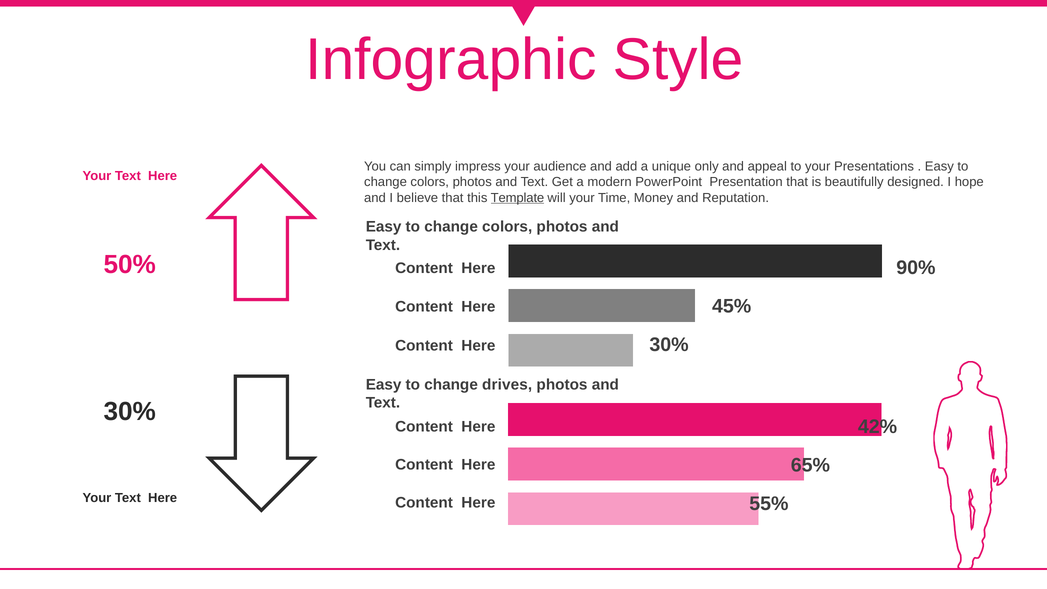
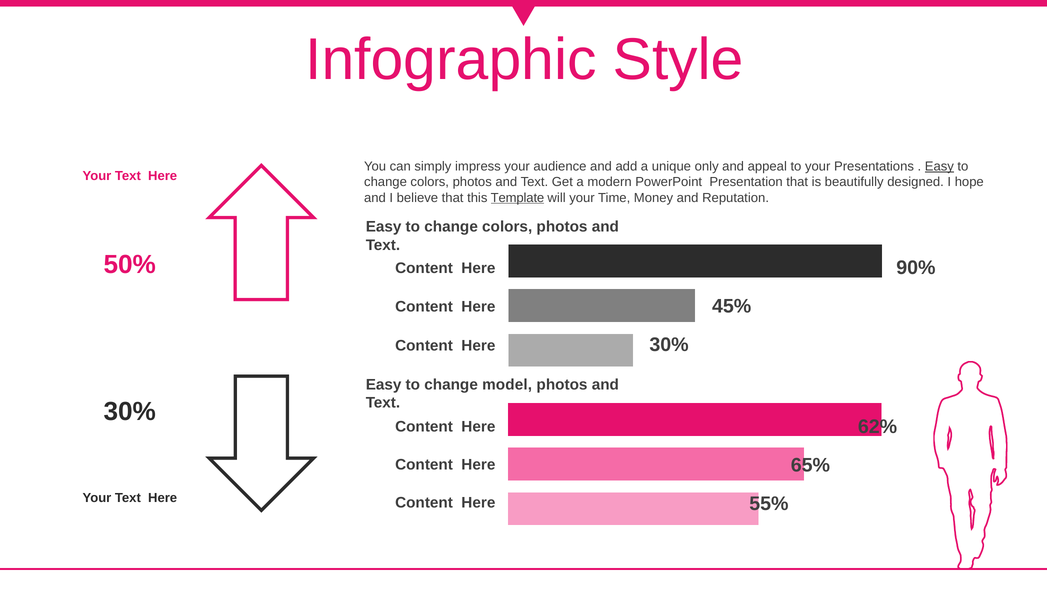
Easy underline: none -> present (939, 166)
drives: drives -> model (507, 384)
42%: 42% -> 62% (878, 426)
